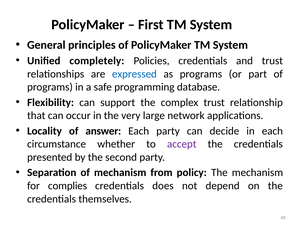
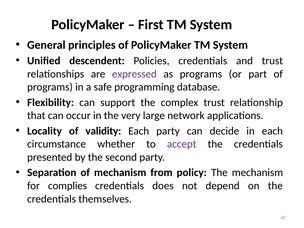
completely: completely -> descendent (97, 61)
expressed colour: blue -> purple (134, 74)
answer: answer -> validity (103, 131)
